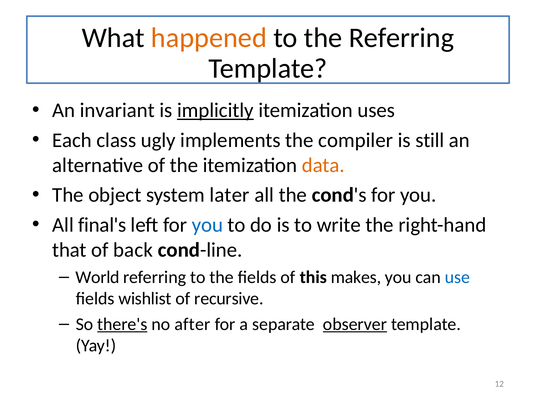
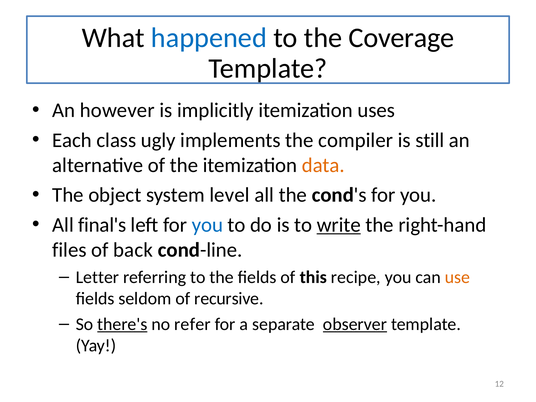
happened colour: orange -> blue (209, 38)
the Referring: Referring -> Coverage (401, 38)
invariant: invariant -> however (117, 110)
implicitly underline: present -> none (215, 110)
later: later -> level (230, 195)
write underline: none -> present (339, 225)
that: that -> files (69, 250)
World: World -> Letter (97, 277)
makes: makes -> recipe (356, 277)
use colour: blue -> orange (458, 277)
wishlist: wishlist -> seldom (145, 299)
after: after -> refer (192, 324)
